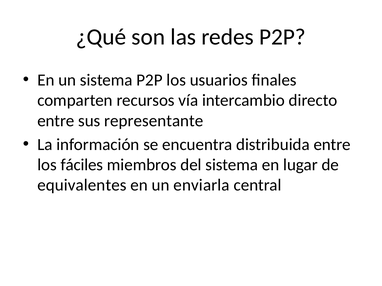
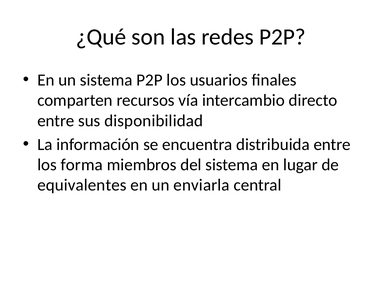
representante: representante -> disponibilidad (154, 121)
fáciles: fáciles -> forma (82, 165)
